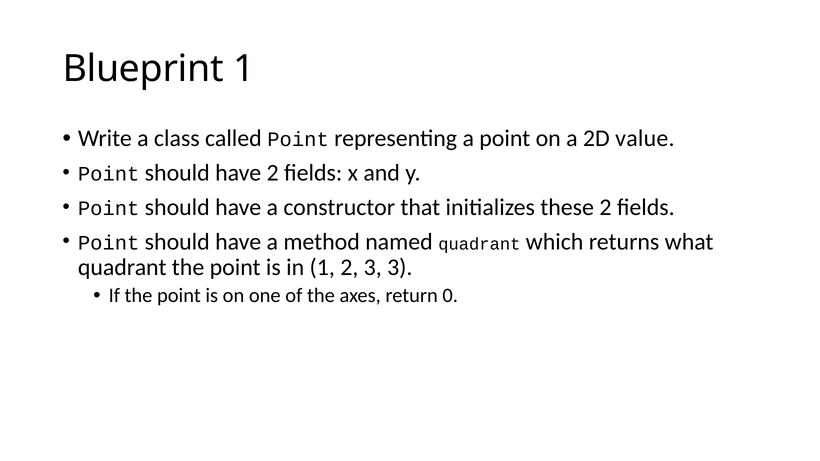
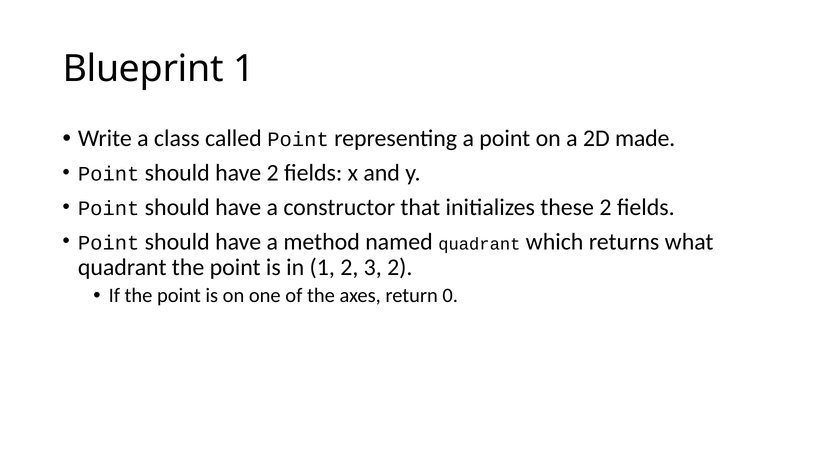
value: value -> made (645, 139)
3 3: 3 -> 2 (400, 268)
